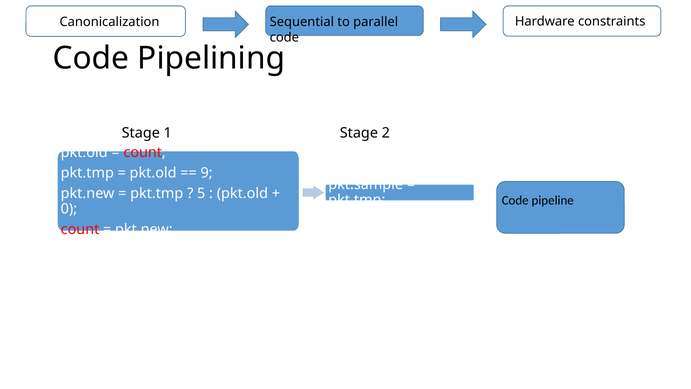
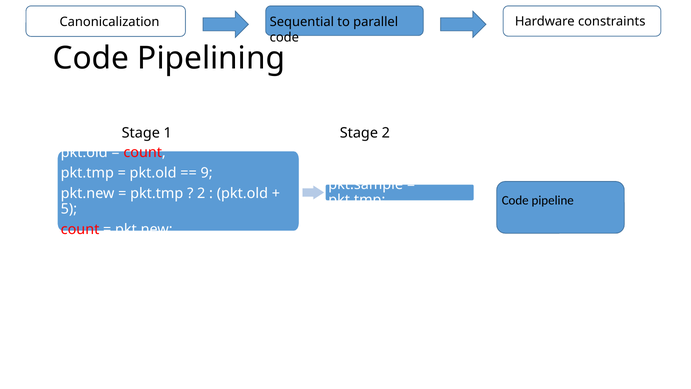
5: 5 -> 2 (201, 193)
0: 0 -> 5 (69, 209)
